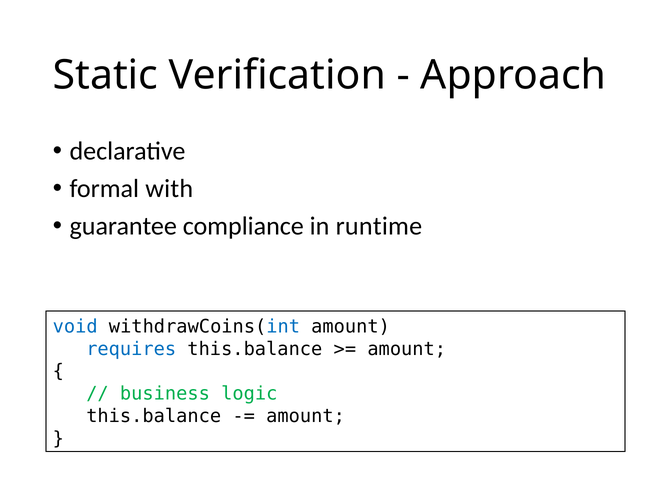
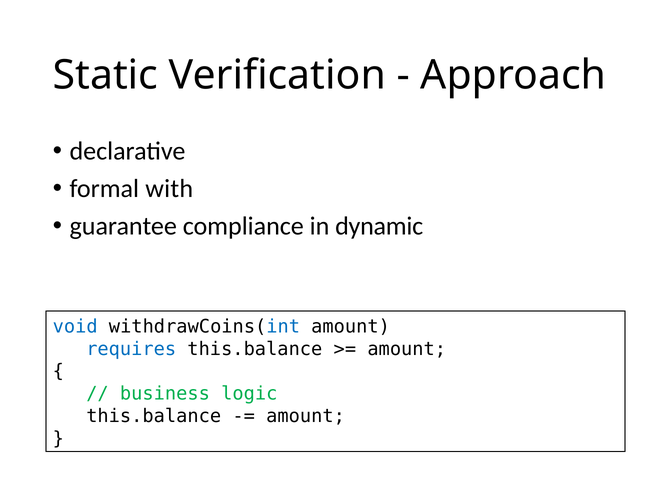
runtime: runtime -> dynamic (379, 226)
